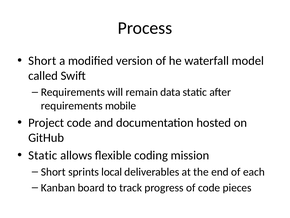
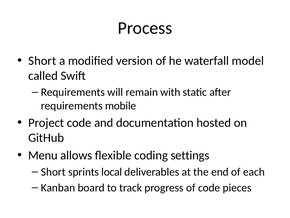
data: data -> with (170, 92)
Static: Static -> Menu (43, 155)
mission: mission -> settings (190, 155)
